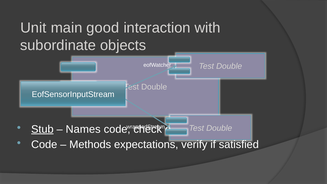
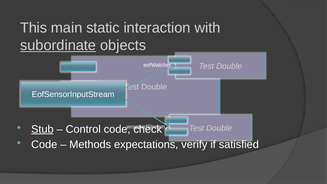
Unit: Unit -> This (34, 28)
good: good -> static (103, 28)
subordinate underline: none -> present (58, 45)
Names: Names -> Control (83, 129)
